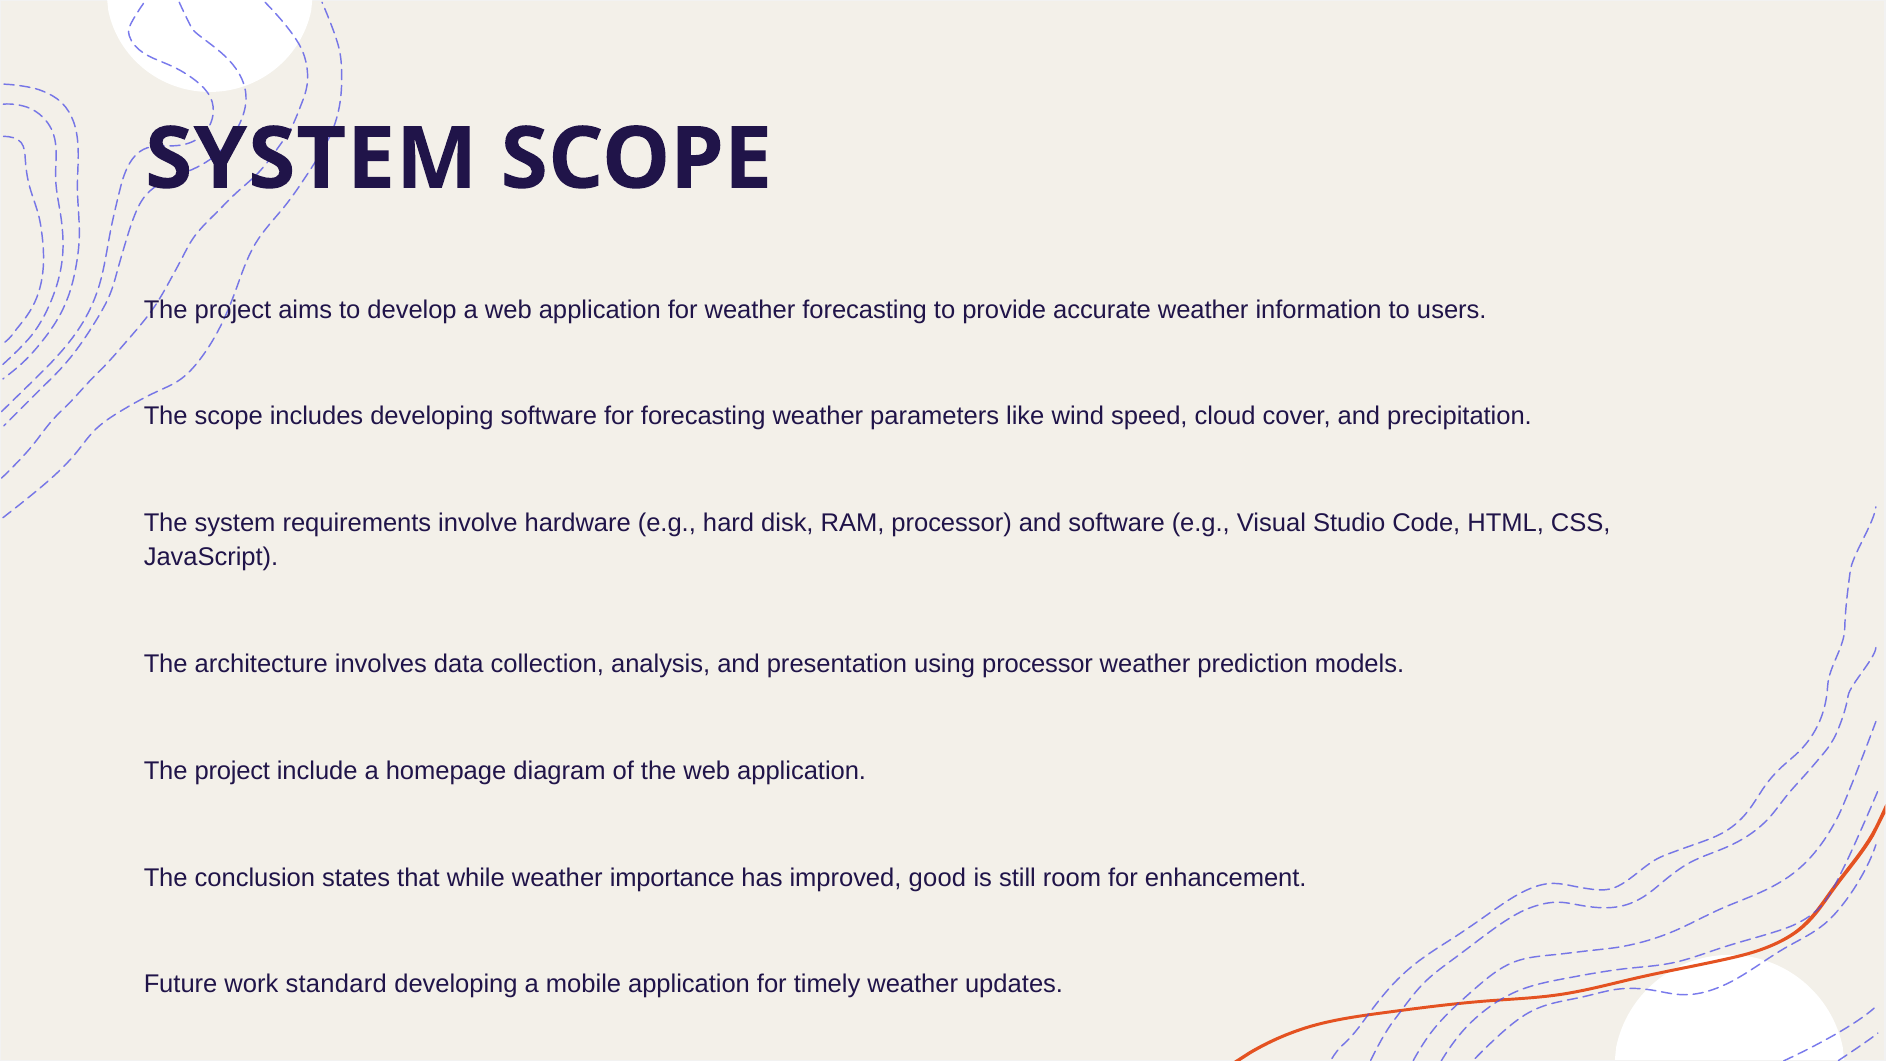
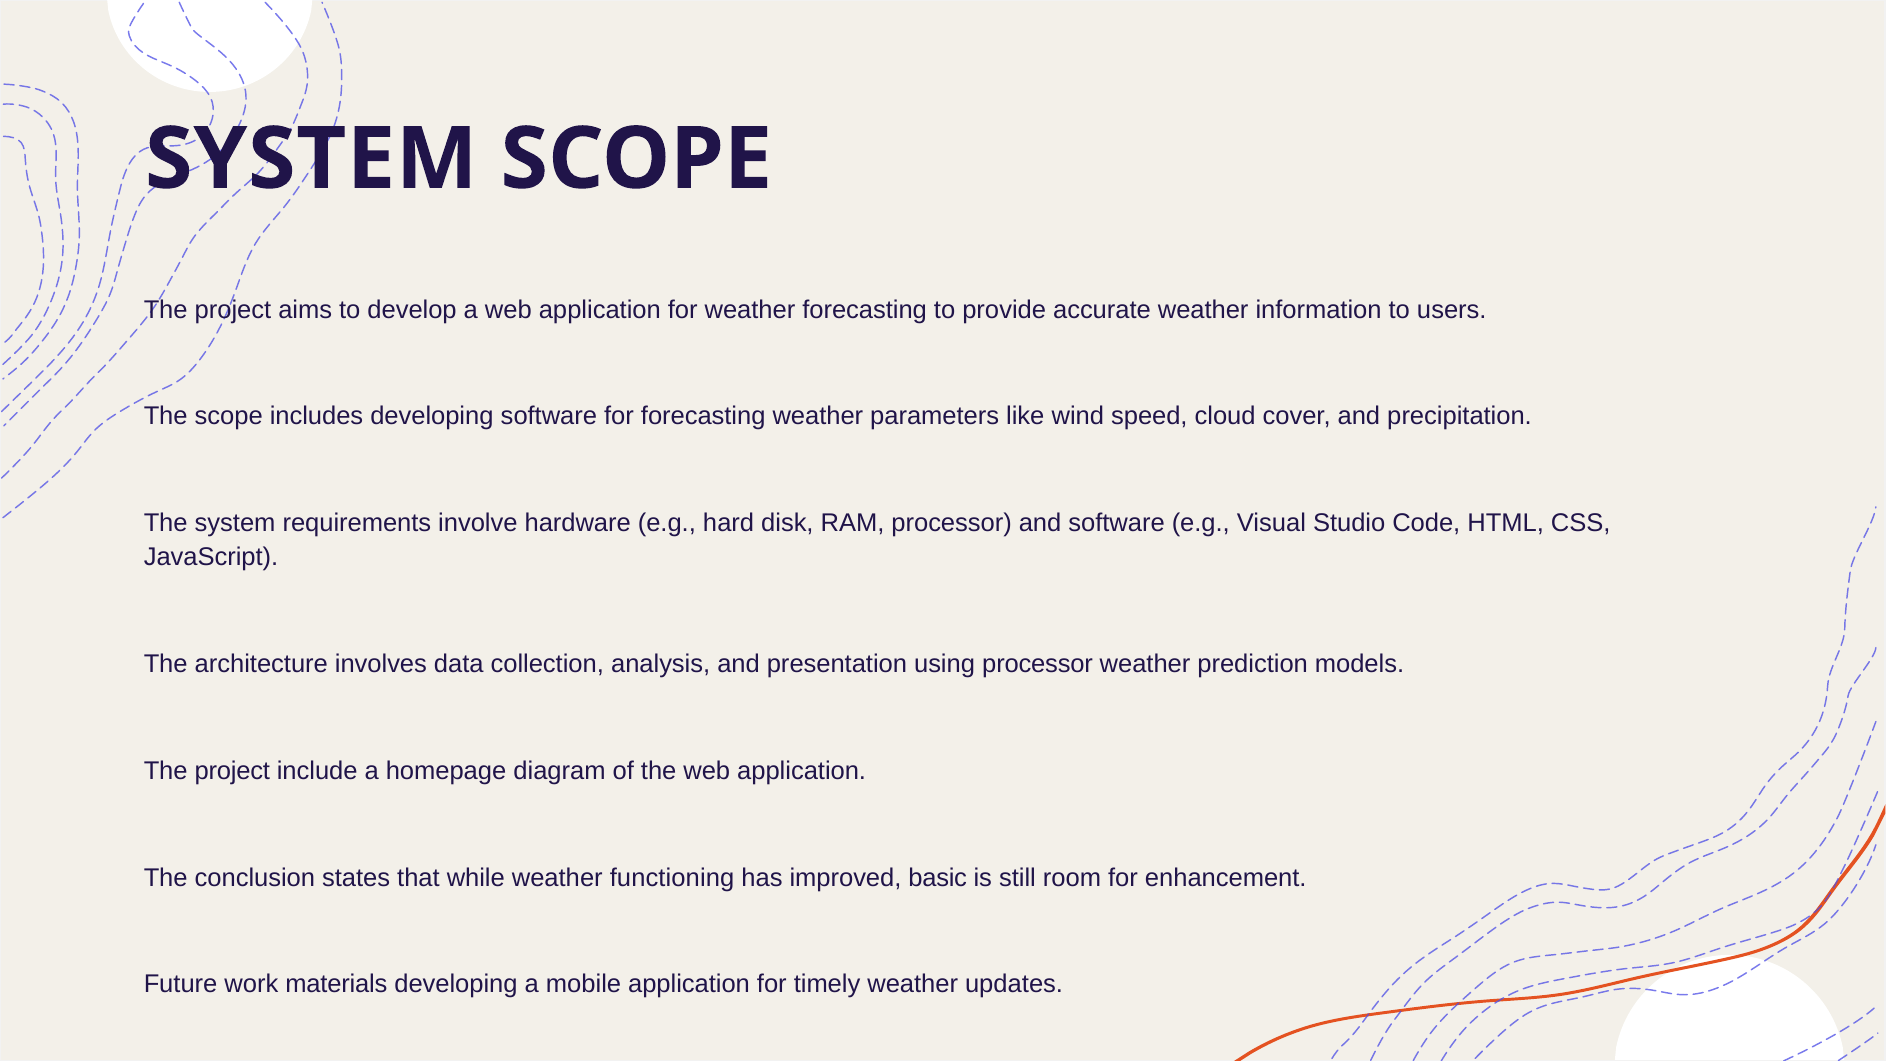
importance: importance -> functioning (672, 877)
good: good -> basic (938, 877)
standard: standard -> materials (336, 984)
